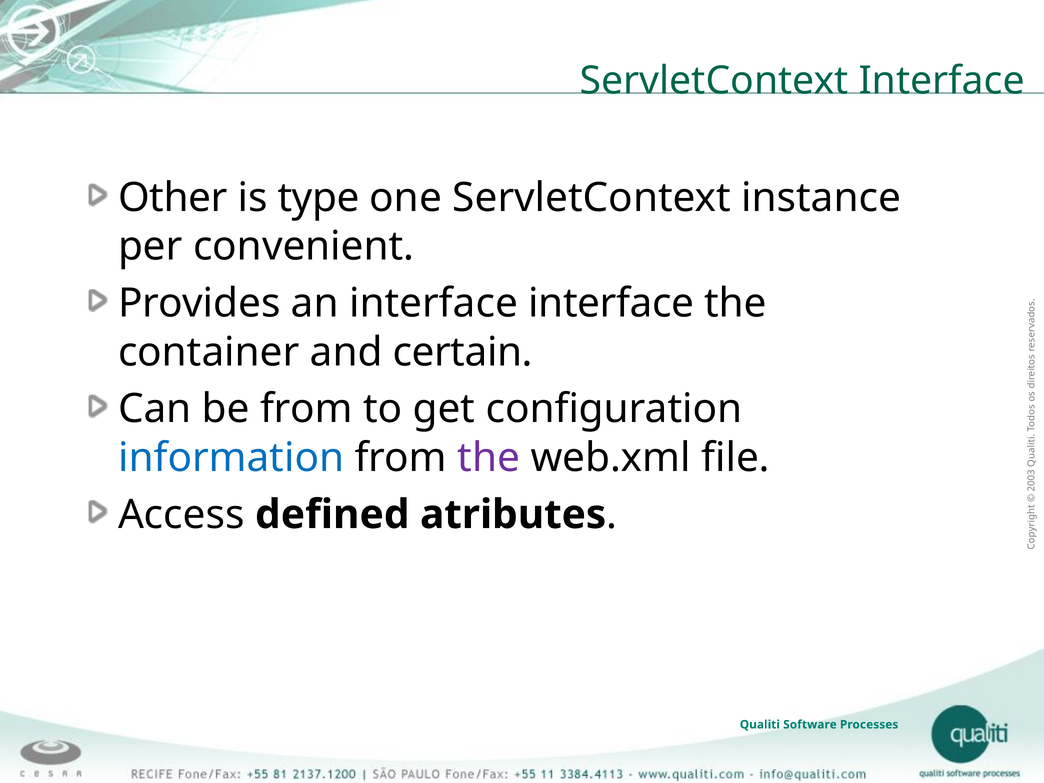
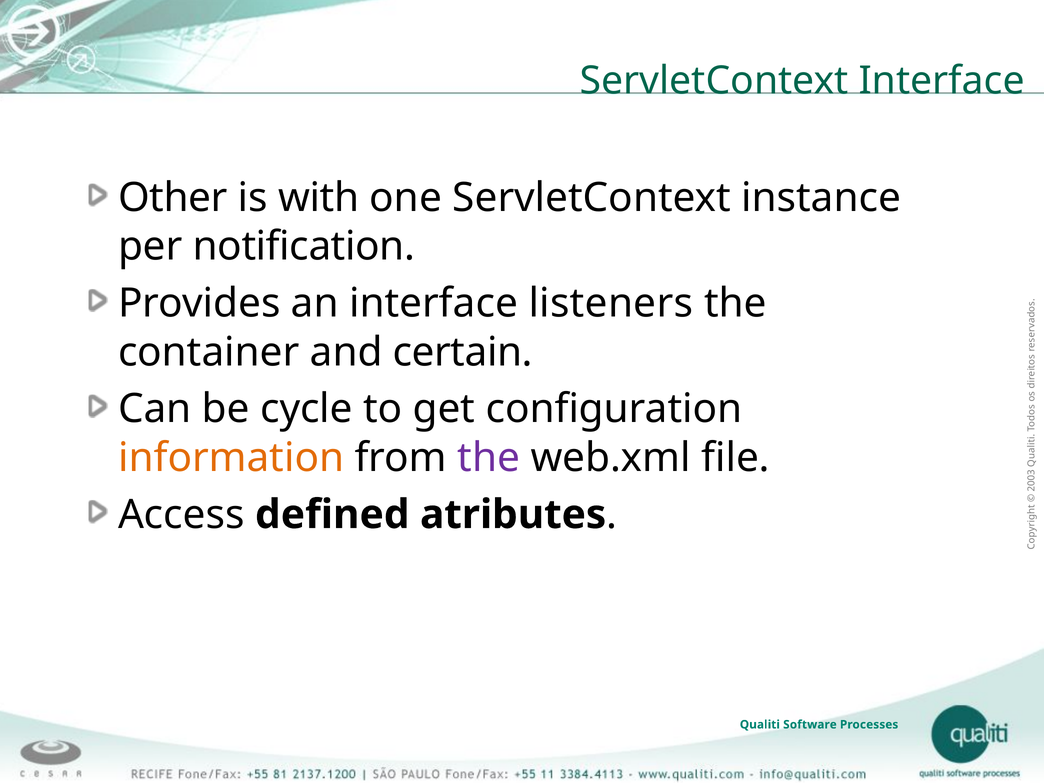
type: type -> with (319, 198)
convenient: convenient -> notification (304, 246)
interface interface: interface -> listeners (611, 303)
be from: from -> cycle (306, 409)
information colour: blue -> orange (231, 458)
